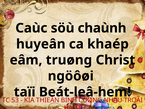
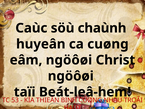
ca khaép: khaép -> cuøng (108, 44)
eâm truøng: truøng -> ngöôøi (69, 60)
